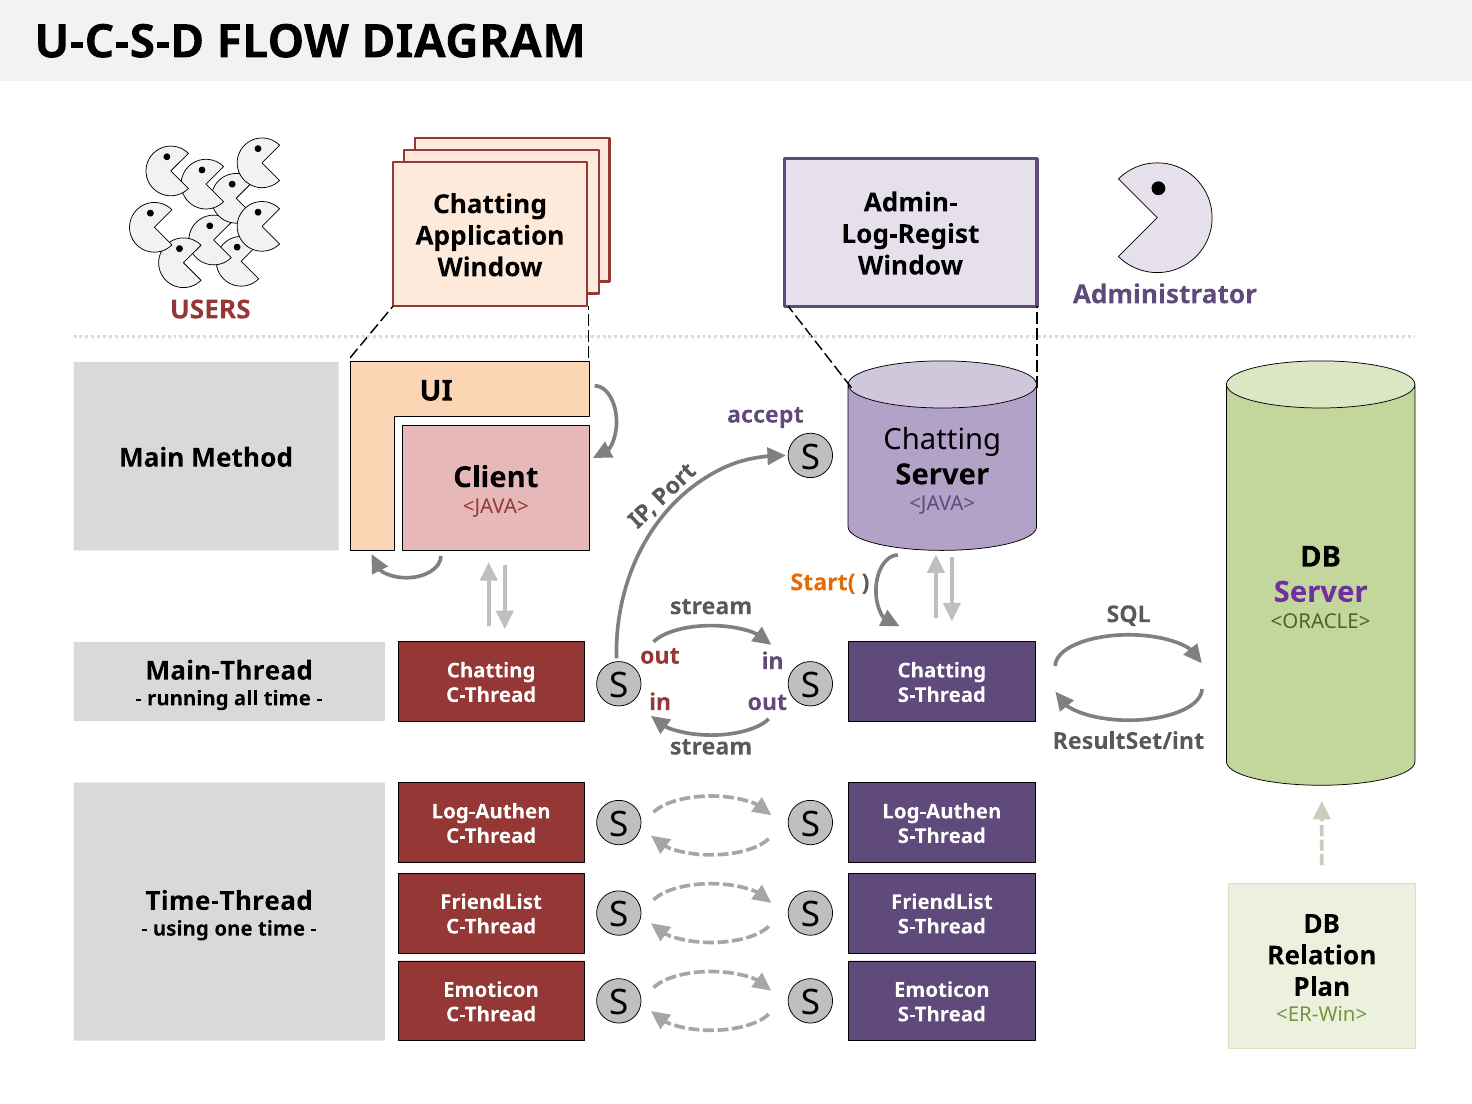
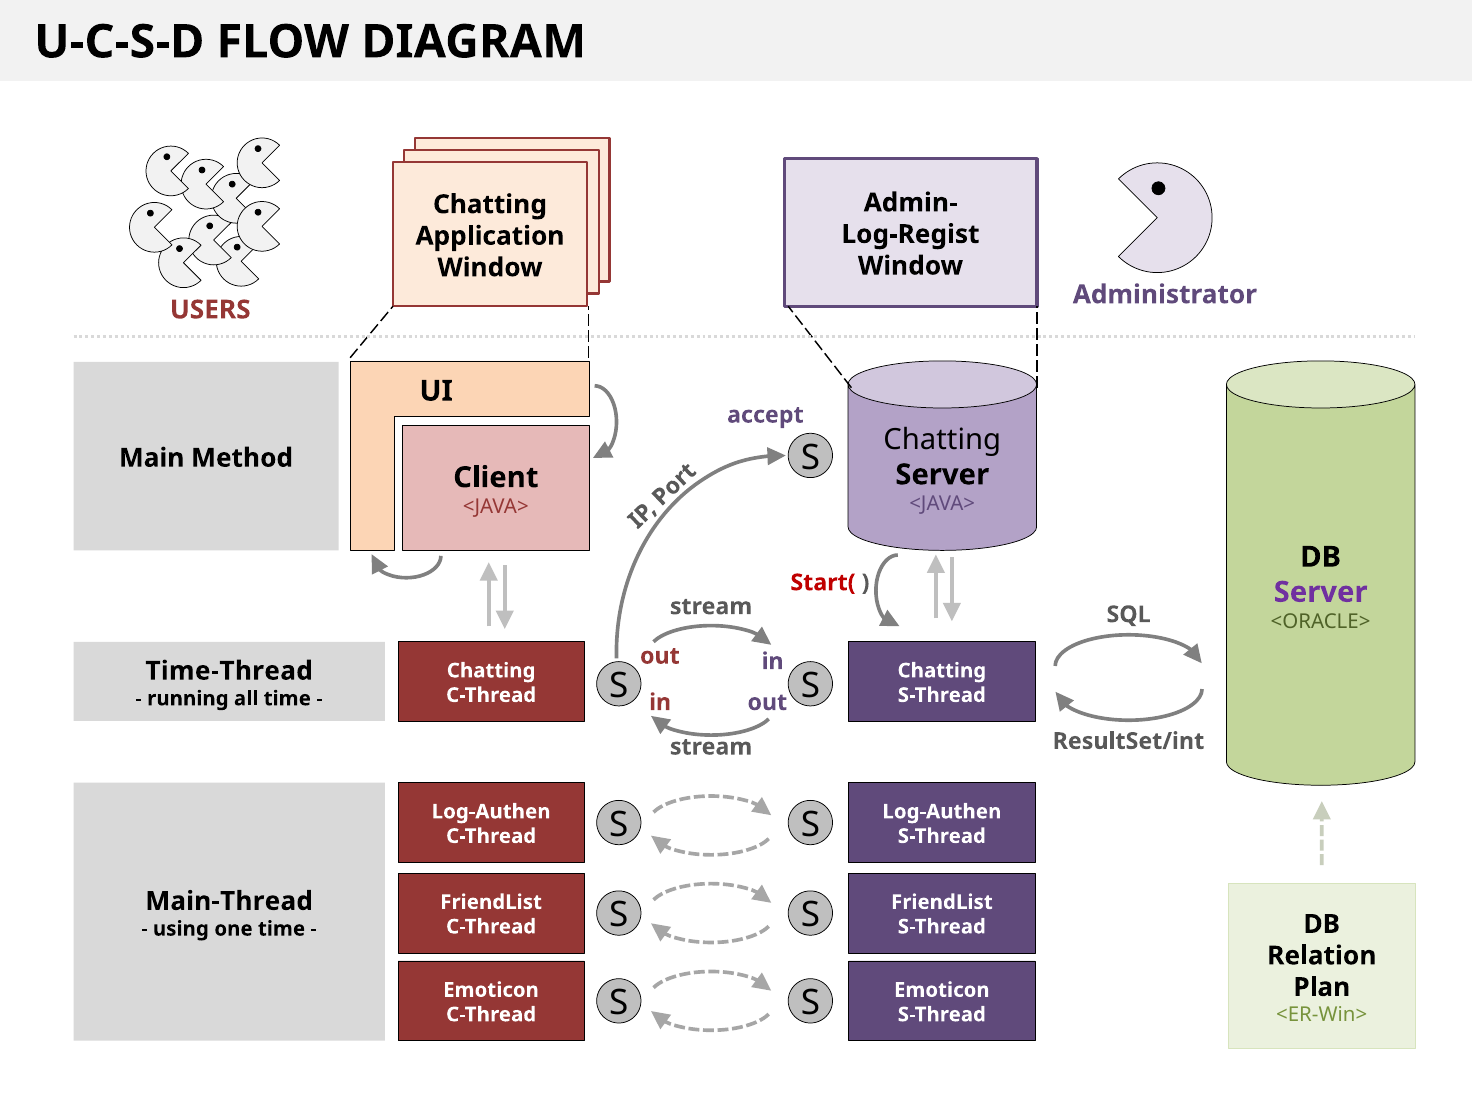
Start( colour: orange -> red (823, 583)
Main-Thread: Main-Thread -> Time-Thread (229, 671)
Time-Thread: Time-Thread -> Main-Thread (229, 901)
